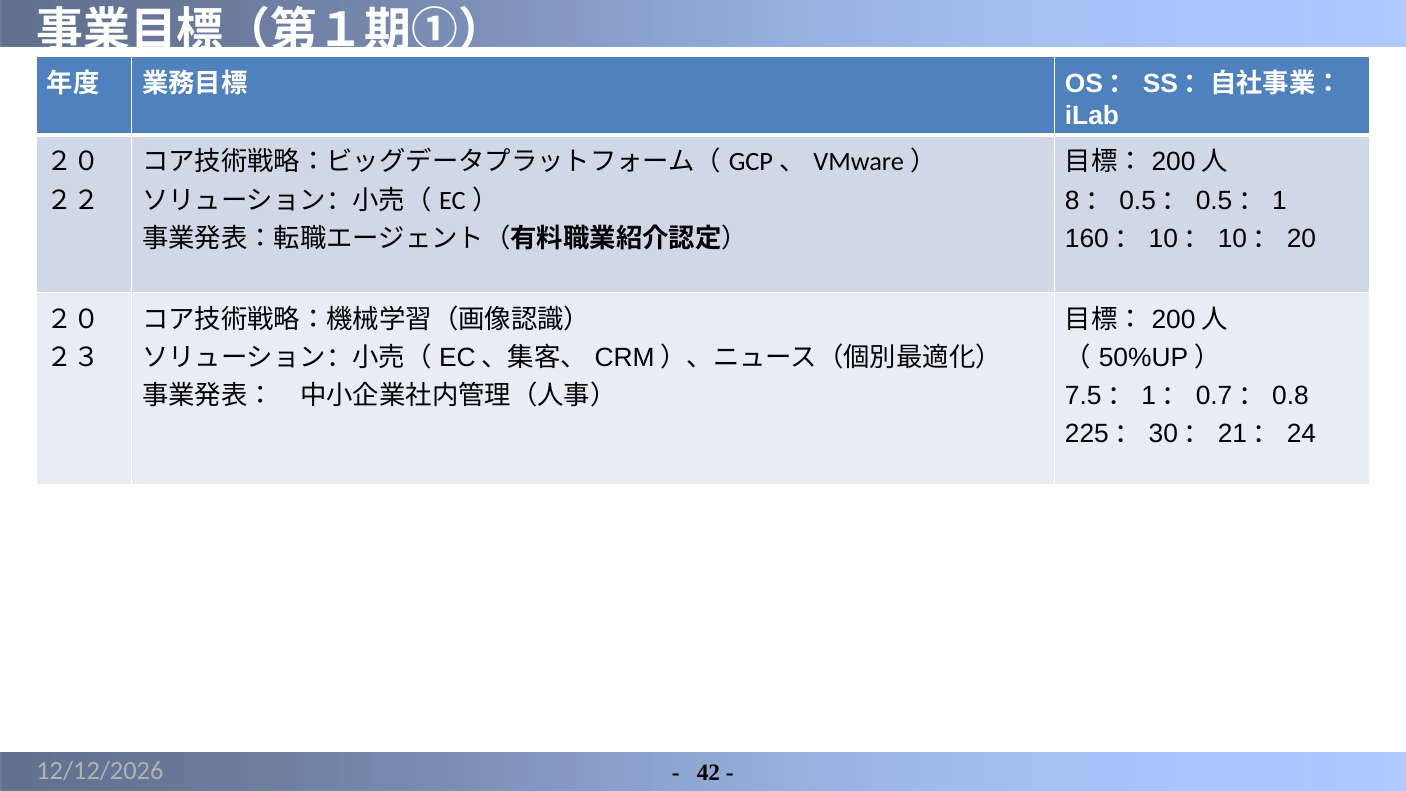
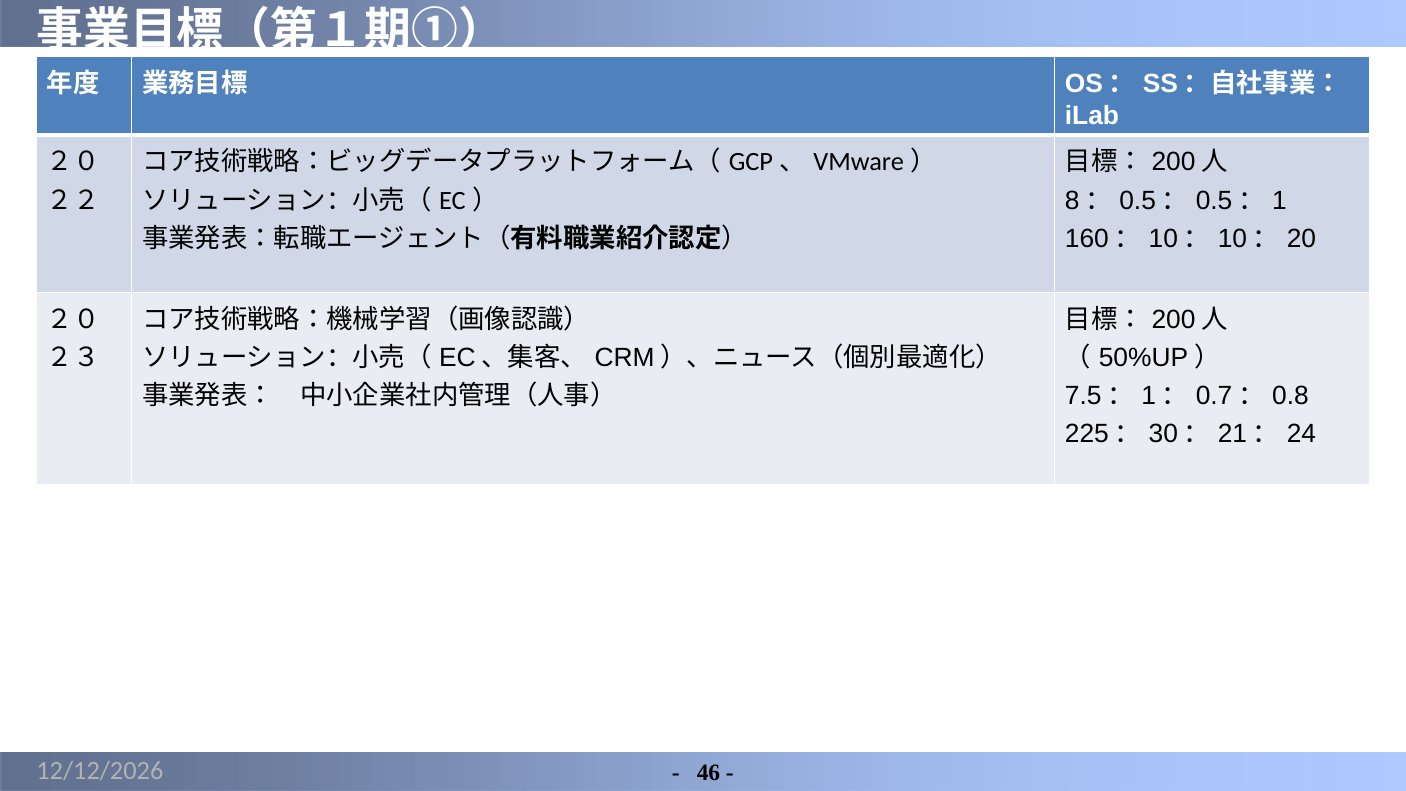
42: 42 -> 46 (708, 773)
